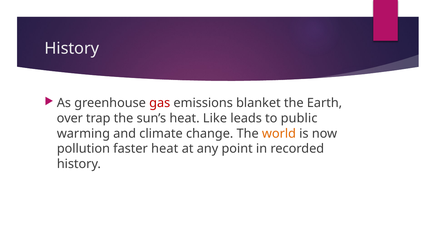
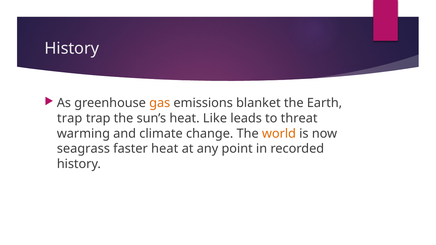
gas colour: red -> orange (160, 103)
over: over -> trap (70, 118)
public: public -> threat (299, 118)
pollution: pollution -> seagrass (83, 149)
